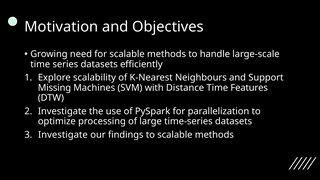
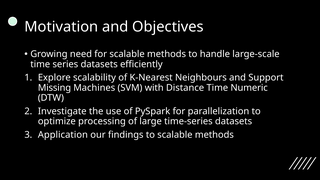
Features: Features -> Numeric (249, 88)
Investigate: Investigate -> Application (63, 135)
